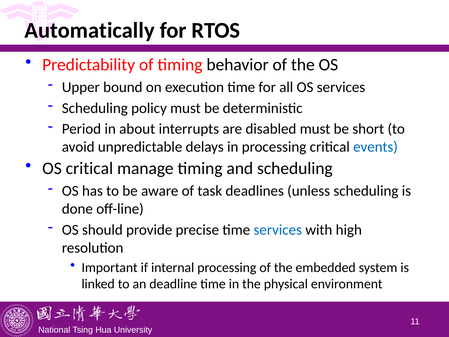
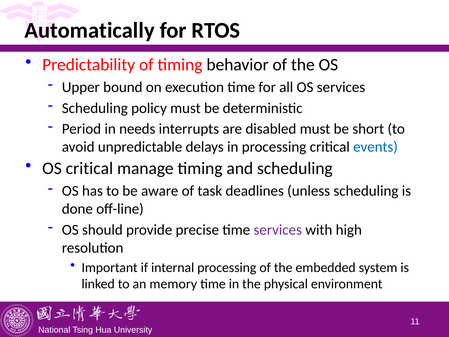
about: about -> needs (137, 129)
services colour: blue -> purple (278, 230)
deadline: deadline -> memory (173, 284)
